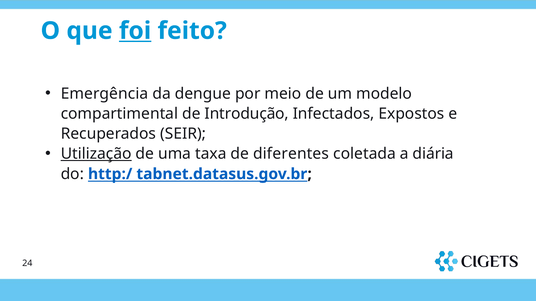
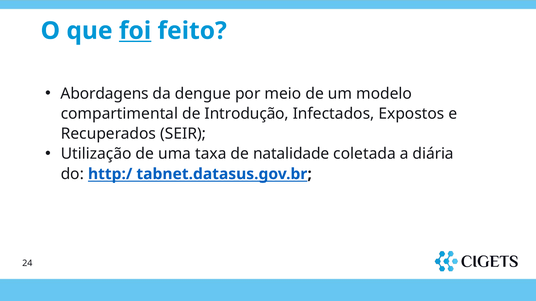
Emergência: Emergência -> Abordagens (105, 94)
Utilização underline: present -> none (96, 154)
diferentes: diferentes -> natalidade (291, 154)
